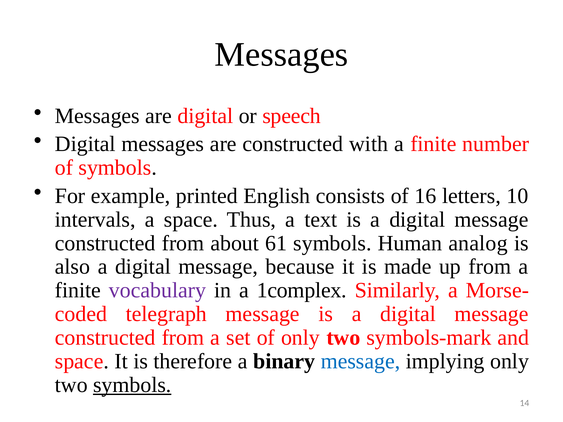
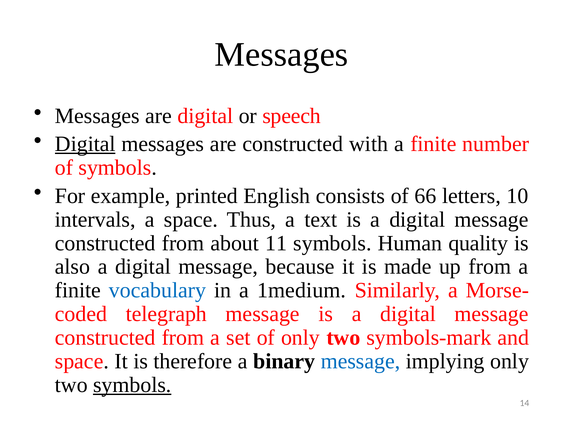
Digital underline: none -> present (85, 144)
16: 16 -> 66 (426, 196)
61: 61 -> 11 (276, 243)
analog: analog -> quality (478, 243)
vocabulary colour: purple -> blue (158, 291)
1complex: 1complex -> 1medium (302, 291)
